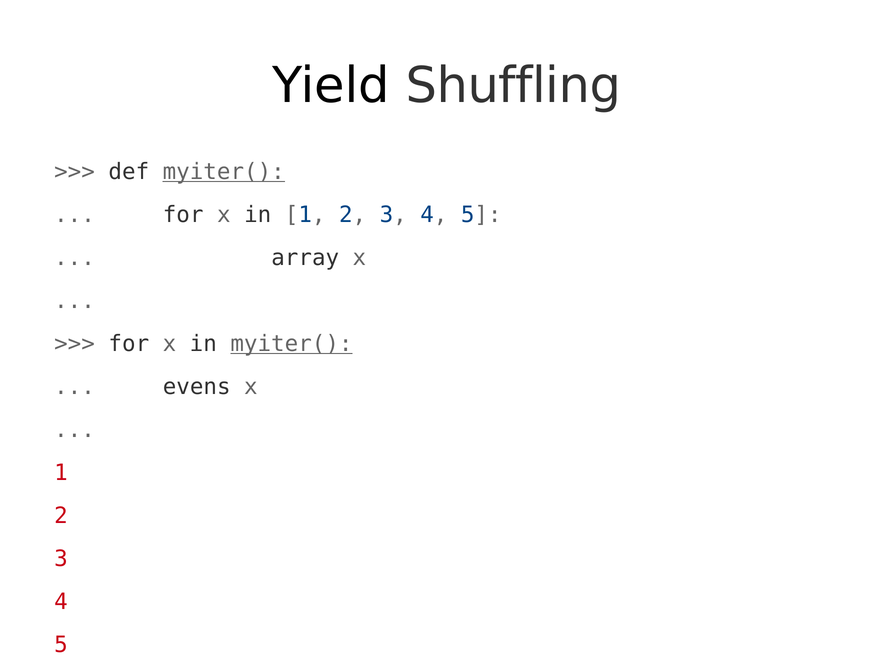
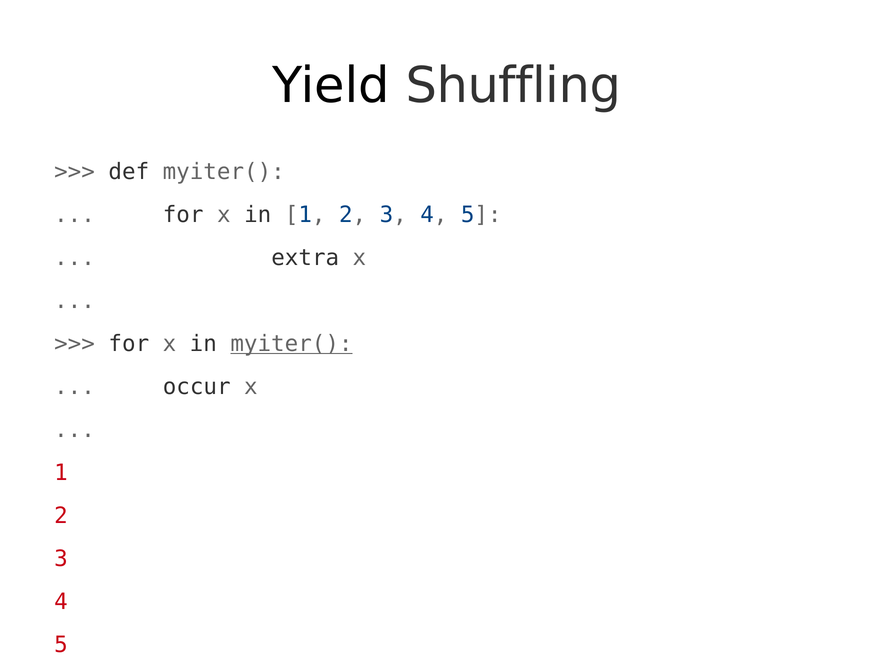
myiter( underline: present -> none (224, 172)
array: array -> extra (305, 258)
evens: evens -> occur (197, 387)
